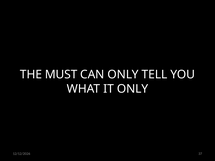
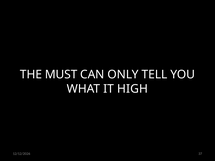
IT ONLY: ONLY -> HIGH (133, 89)
